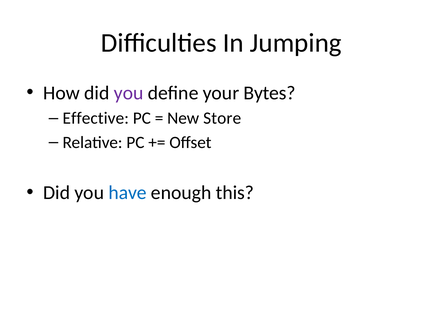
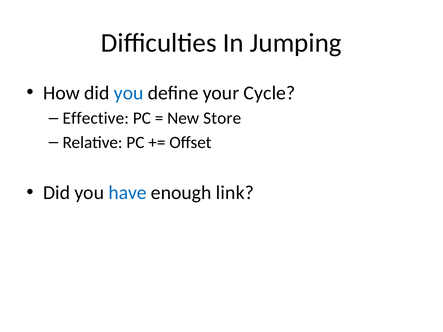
you colour: purple -> blue (129, 93)
Bytes: Bytes -> Cycle (269, 93)
this: this -> link (235, 193)
